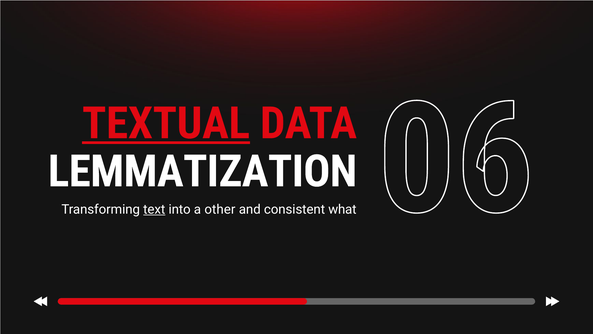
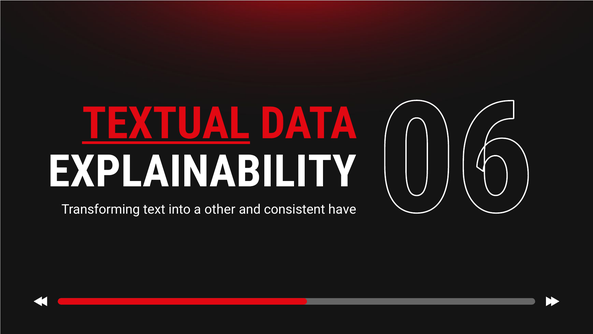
LEMMATIZATION: LEMMATIZATION -> EXPLAINABILITY (202, 171)
text underline: present -> none (154, 209)
what: what -> have (342, 209)
